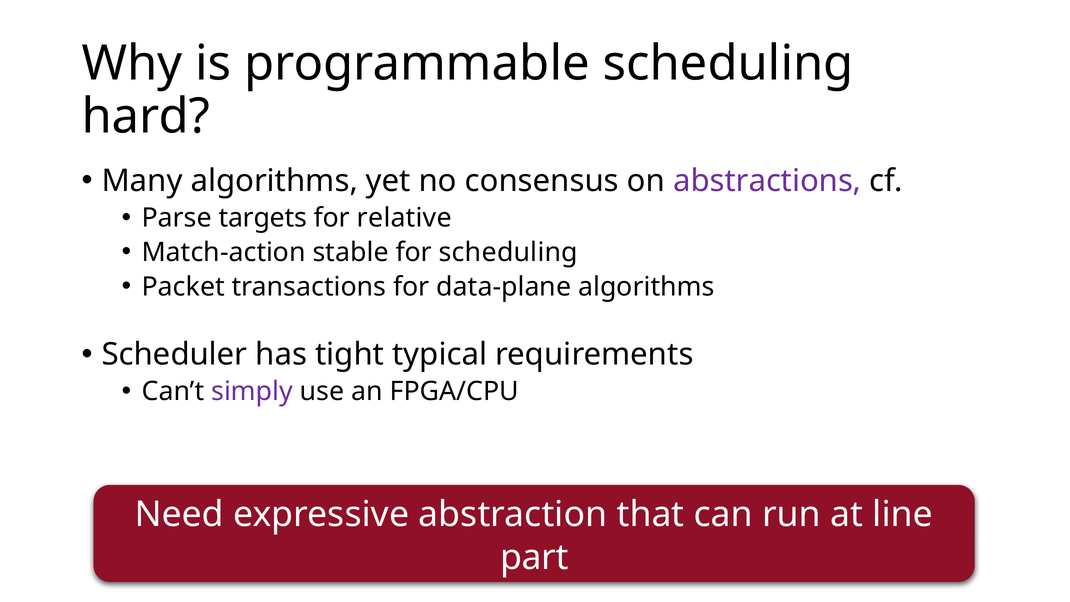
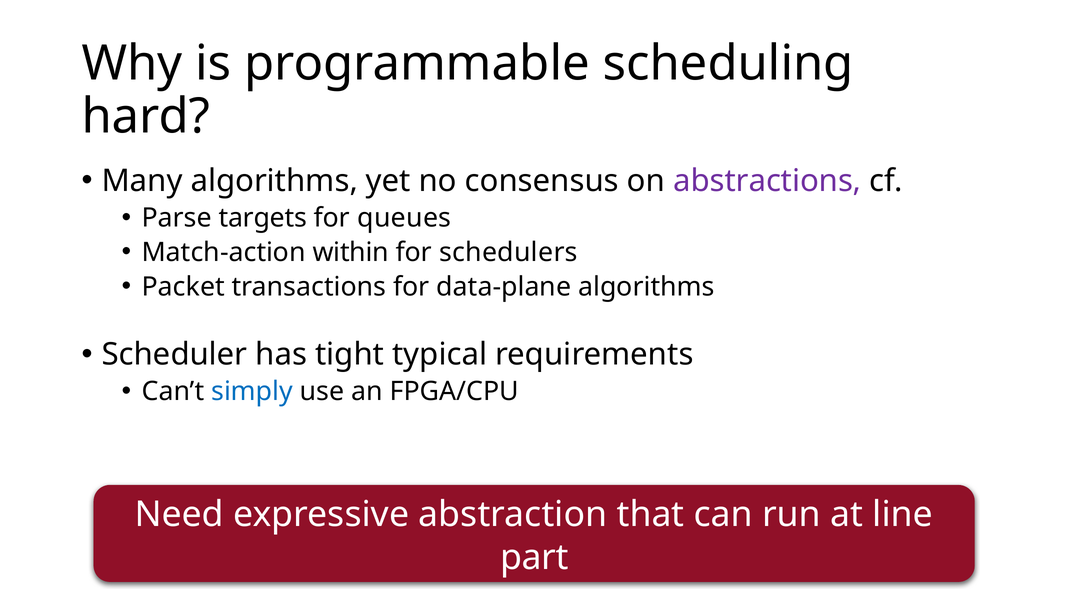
relative: relative -> queues (404, 218)
stable: stable -> within (351, 252)
for scheduling: scheduling -> schedulers (508, 252)
simply colour: purple -> blue (252, 391)
